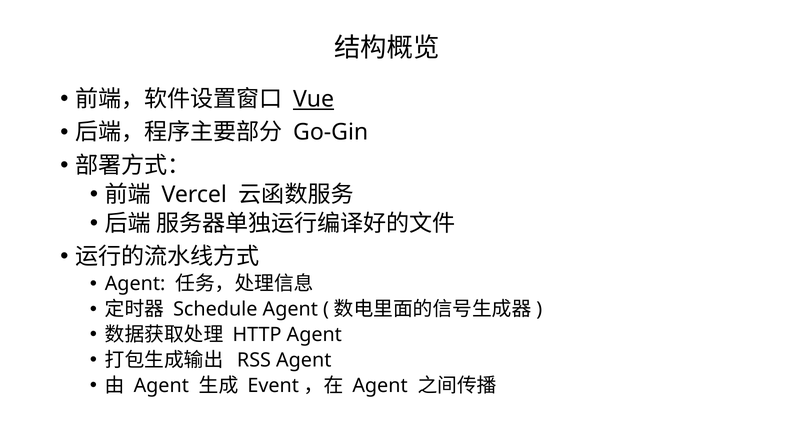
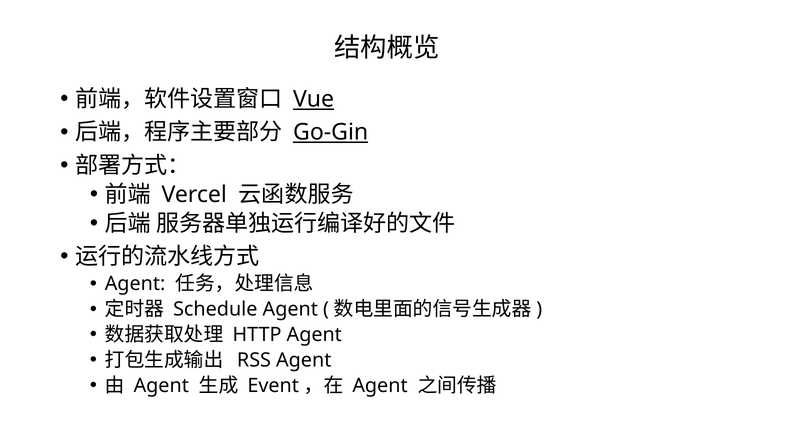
Go-Gin underline: none -> present (331, 132)
